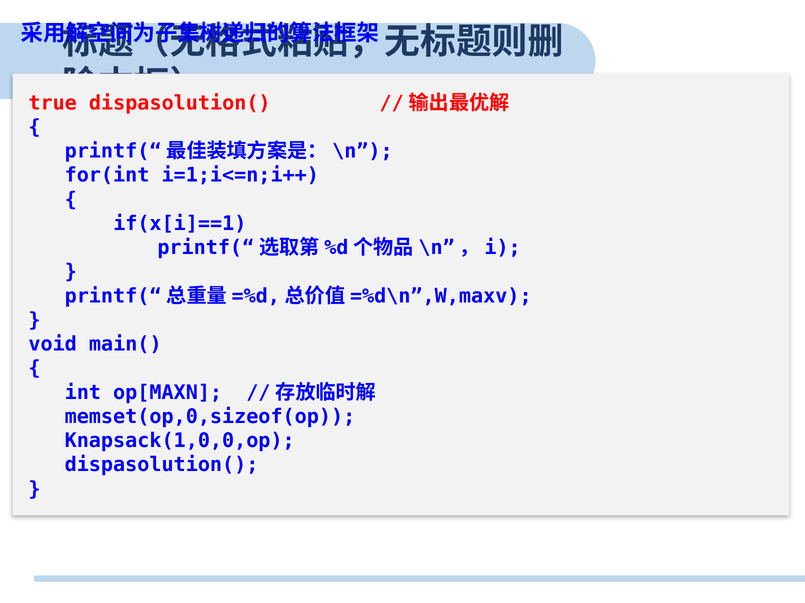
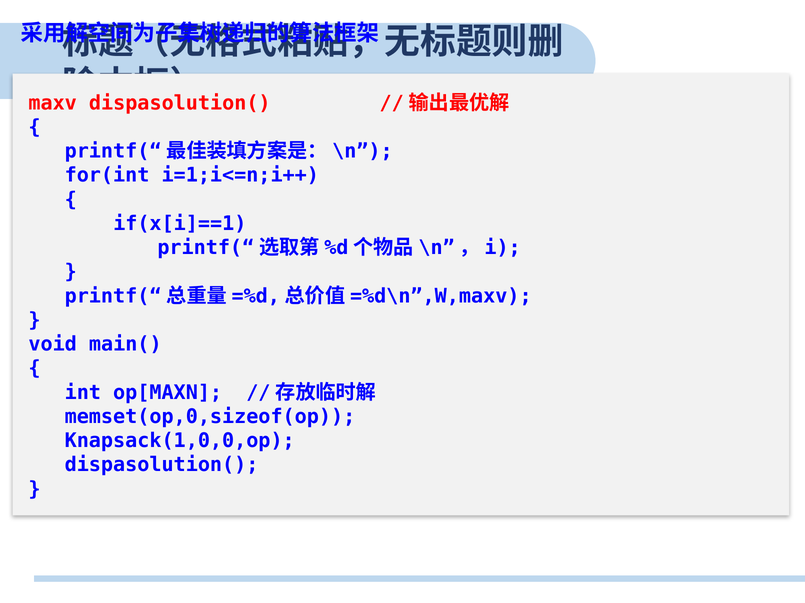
true: true -> maxv (53, 103)
